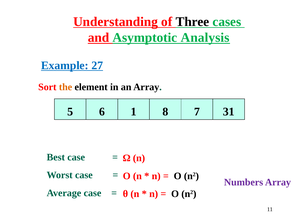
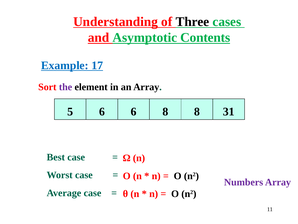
Analysis: Analysis -> Contents (205, 38)
27: 27 -> 17 (97, 65)
the colour: orange -> purple (66, 87)
6 1: 1 -> 6 (134, 111)
8 7: 7 -> 8 (197, 111)
